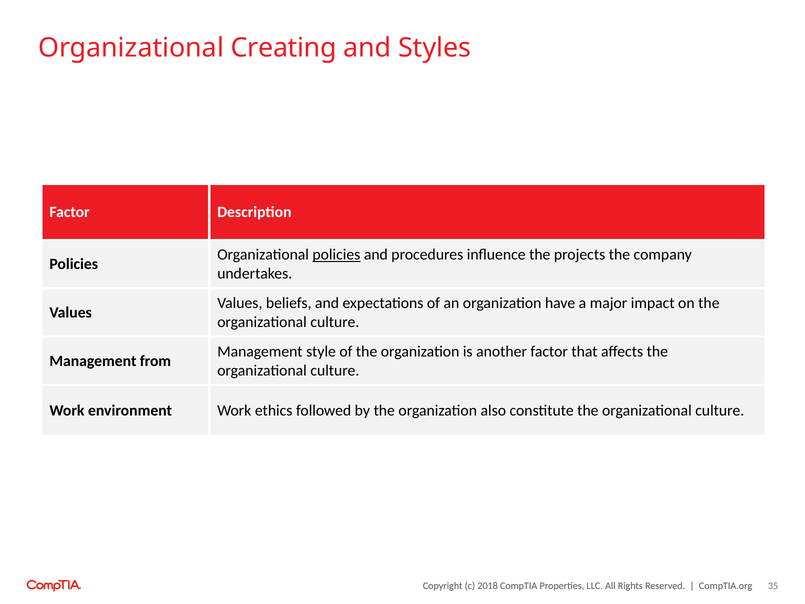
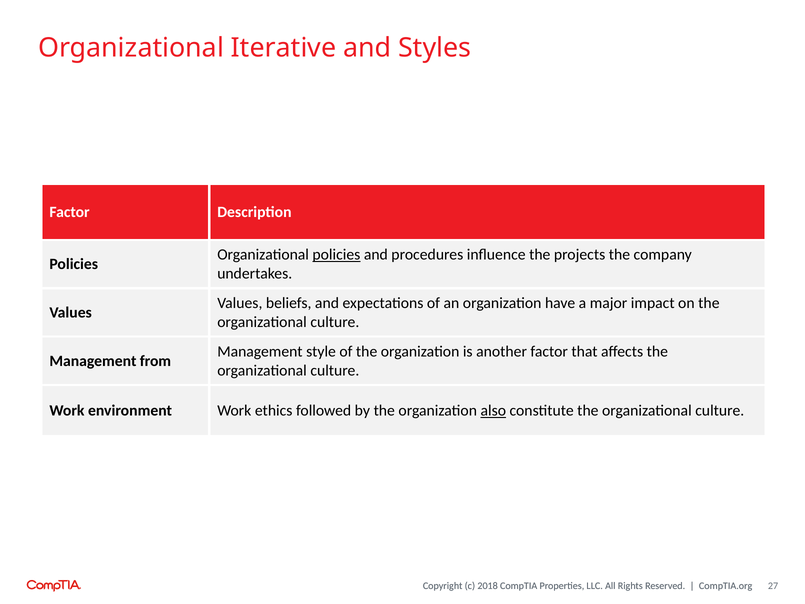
Creating: Creating -> Iterative (284, 48)
also underline: none -> present (493, 411)
35: 35 -> 27 (773, 585)
